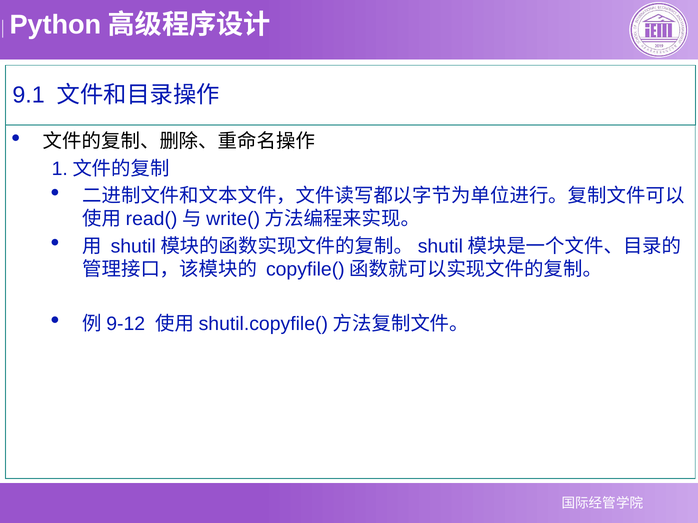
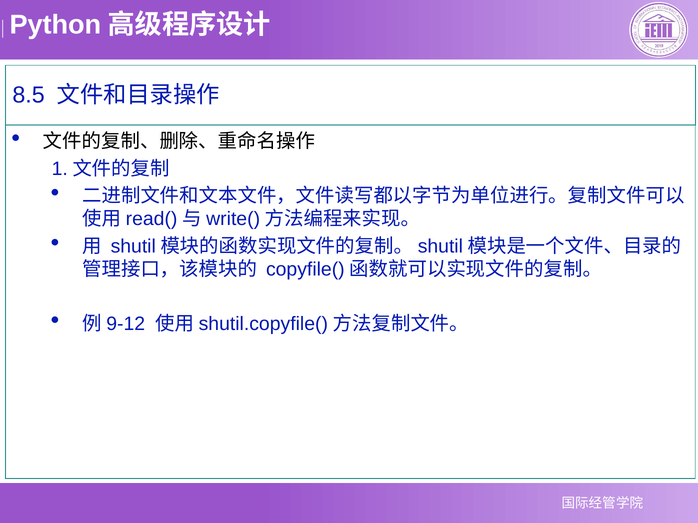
9.1: 9.1 -> 8.5 (29, 95)
